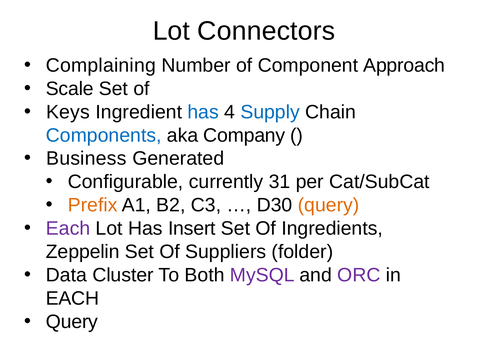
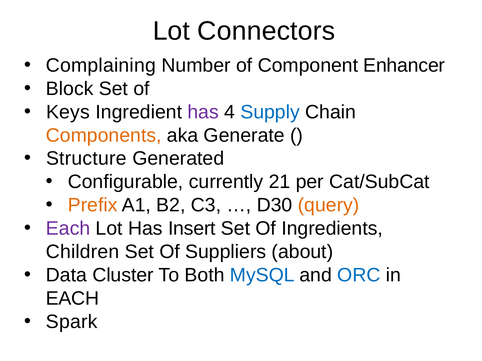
Approach: Approach -> Enhancer (404, 65)
Scale: Scale -> Block (70, 89)
has colour: blue -> purple (203, 112)
Components colour: blue -> orange (104, 135)
Company: Company -> Generate (244, 135)
Business: Business -> Structure (86, 159)
31: 31 -> 21 (280, 182)
Zeppelin: Zeppelin -> Children (83, 252)
folder: folder -> about (302, 252)
MySQL colour: purple -> blue (262, 275)
ORC colour: purple -> blue (359, 275)
Query: Query -> Spark (72, 322)
